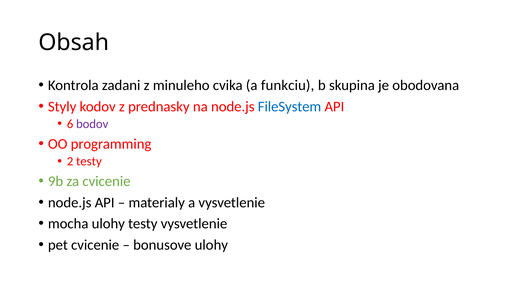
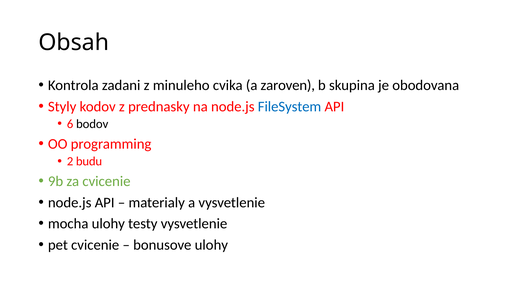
funkciu: funkciu -> zaroven (288, 85)
bodov colour: purple -> black (92, 124)
2 testy: testy -> budu (89, 161)
